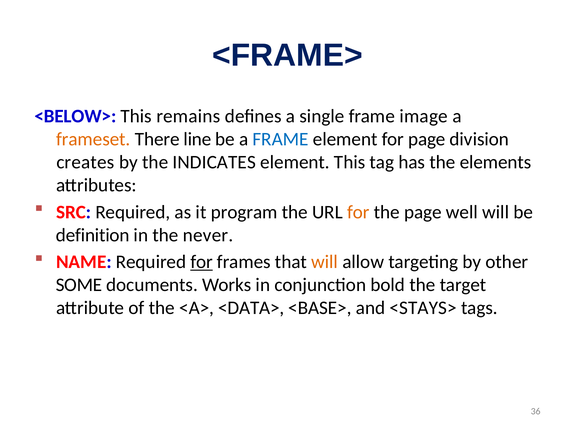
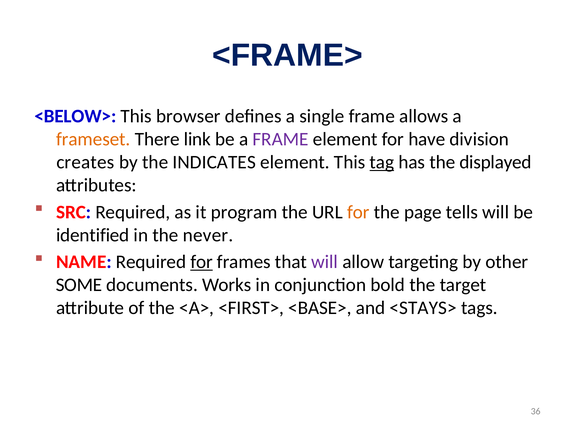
remains: remains -> browser (188, 116)
image: image -> allows (424, 116)
line: line -> link (197, 139)
FRAME colour: blue -> purple (281, 139)
for page: page -> have (427, 139)
tag underline: none -> present (382, 162)
elements: elements -> displayed (496, 162)
well: well -> tells (462, 212)
definition: definition -> identified (93, 235)
will colour: orange -> purple (325, 262)
<DATA>: <DATA> -> <FIRST> (251, 308)
